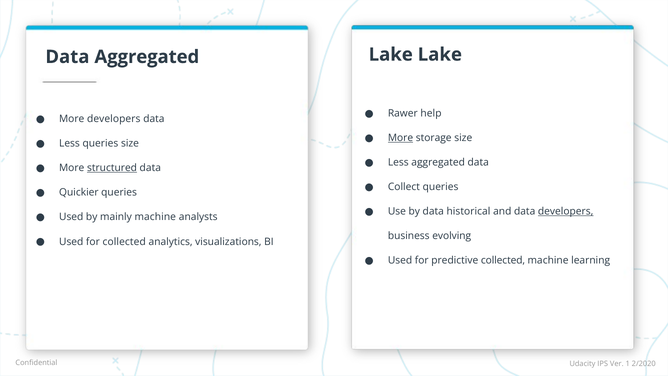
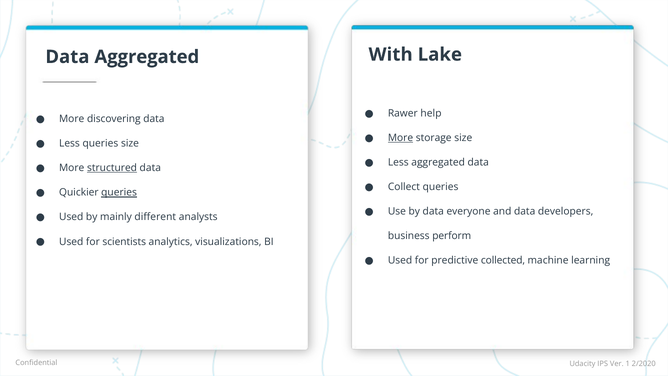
Lake: Lake -> With (391, 54)
More developers: developers -> discovering (114, 119)
queries underline: none -> present (119, 192)
historical: historical -> everyone (468, 211)
developers underline: present -> none (566, 211)
mainly machine: machine -> different (155, 217)
evolving: evolving -> perform (452, 236)
for collected: collected -> scientists (124, 241)
